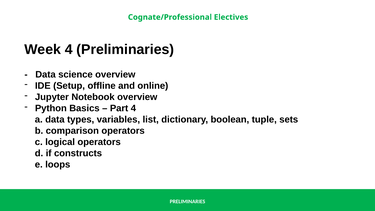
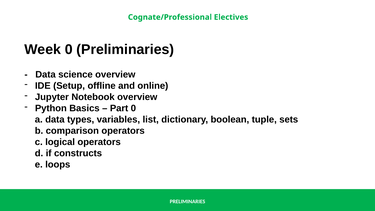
Week 4: 4 -> 0 (69, 50)
Part 4: 4 -> 0 (133, 108)
